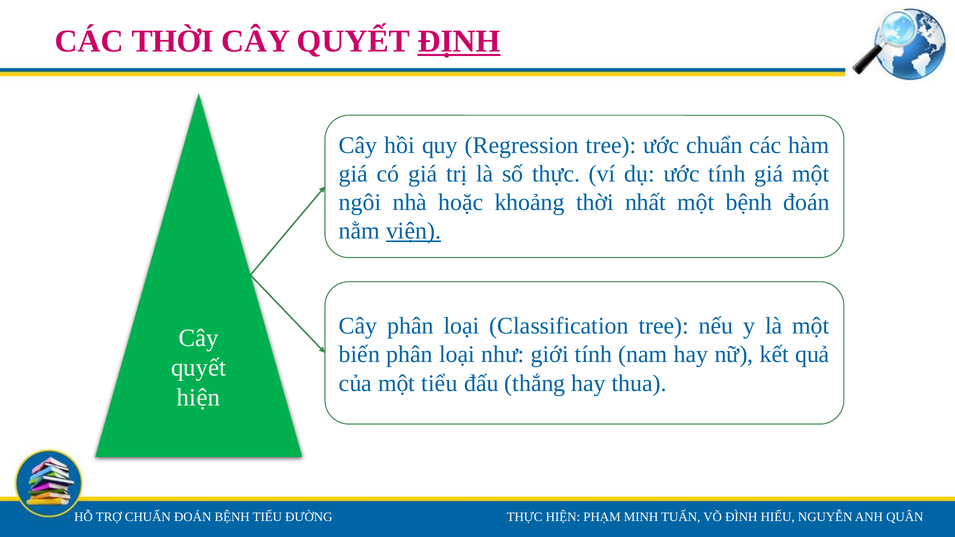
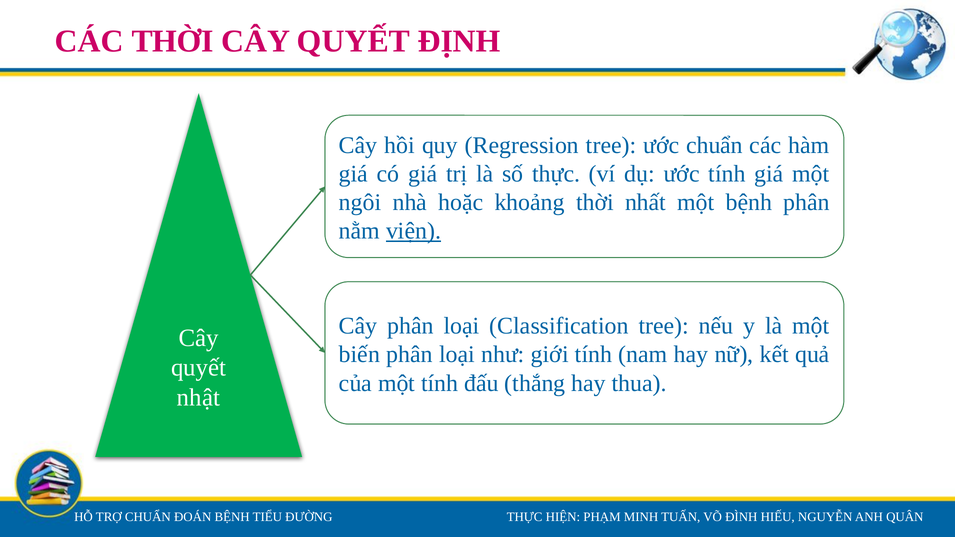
ĐỊNH underline: present -> none (459, 41)
bệnh đoán: đoán -> phân (806, 202)
một tiểu: tiểu -> tính (440, 383)
hiện: hiện -> nhật (199, 398)
